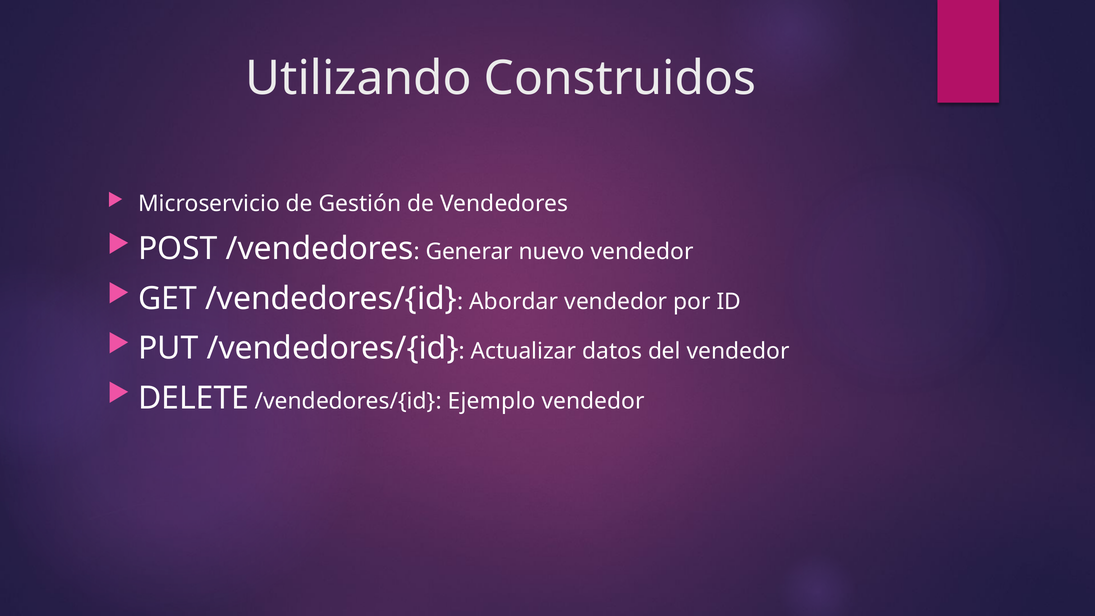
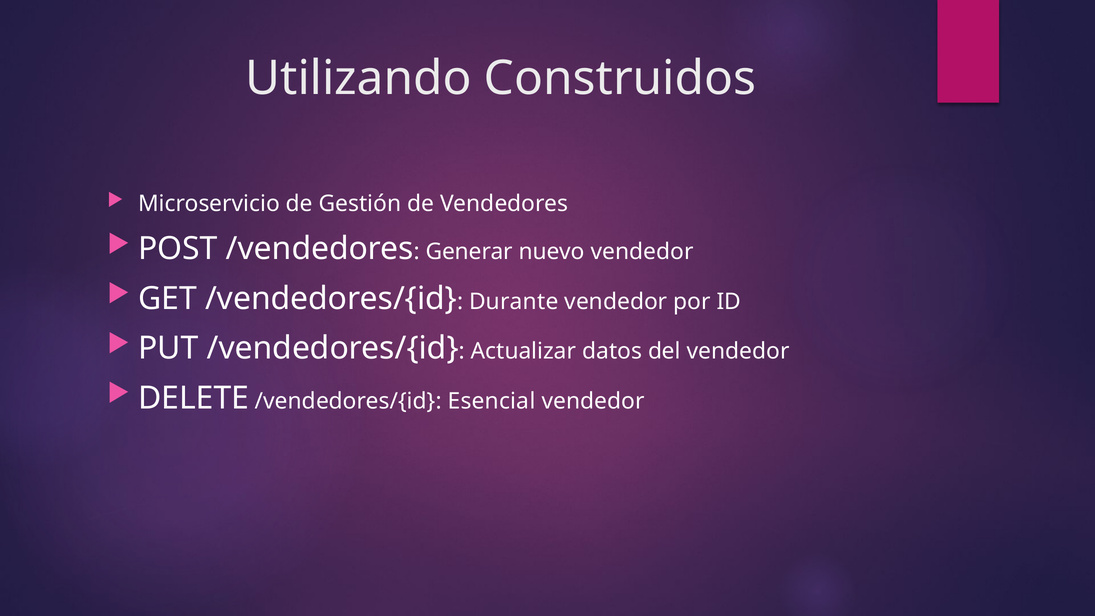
Abordar: Abordar -> Durante (514, 301)
Ejemplo: Ejemplo -> Esencial (492, 401)
